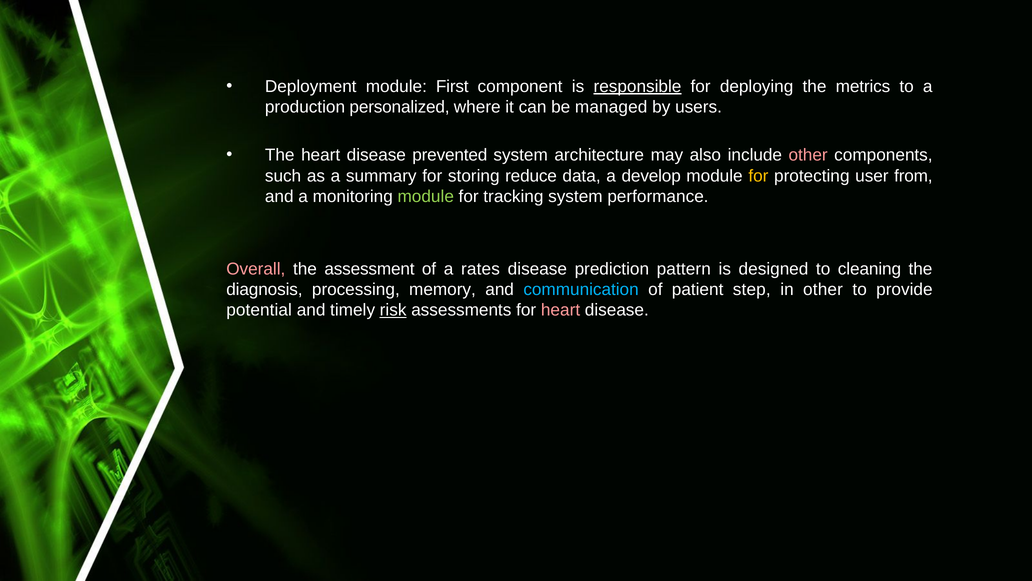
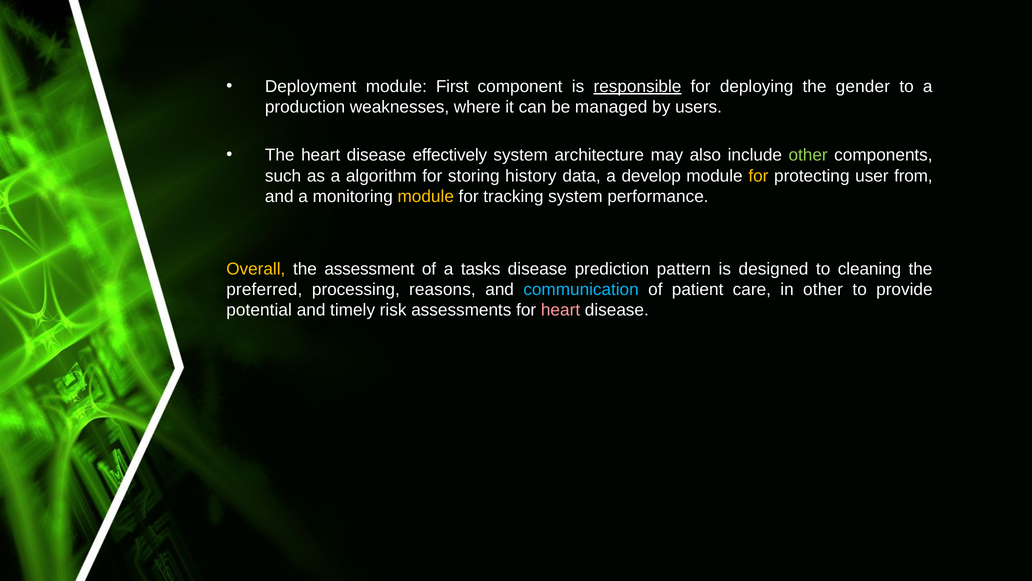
metrics: metrics -> gender (863, 86)
personalized: personalized -> weaknesses (399, 107)
prevented: prevented -> effectively (450, 155)
other colour: pink -> light green (808, 155)
summary: summary -> algorithm (381, 176)
reduce: reduce -> history (531, 176)
module colour: light green -> yellow (426, 196)
Overall colour: pink -> yellow (256, 269)
rates: rates -> tasks (481, 269)
diagnosis: diagnosis -> preferred (264, 289)
memory: memory -> reasons (442, 289)
step: step -> care (752, 289)
risk underline: present -> none (393, 310)
